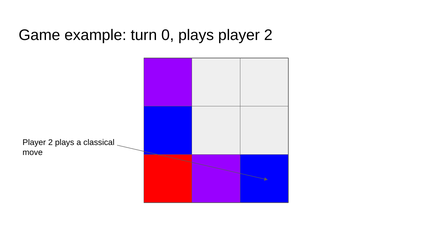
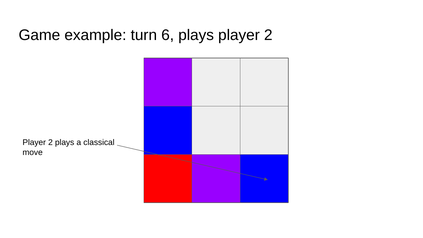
0: 0 -> 6 (168, 35)
